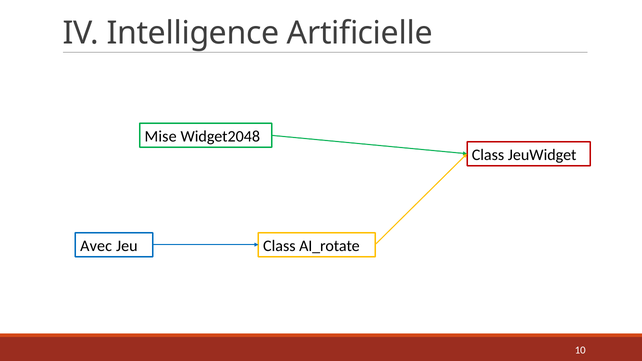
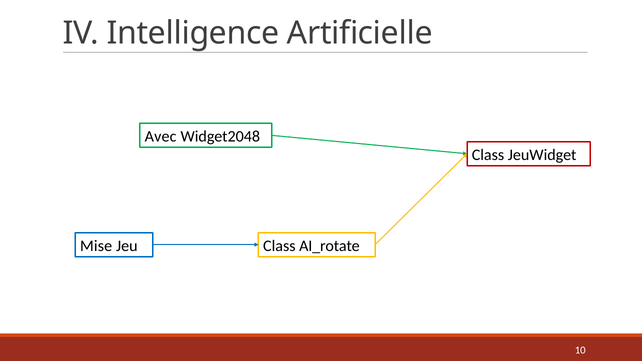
Mise: Mise -> Avec (161, 137)
Avec: Avec -> Mise (96, 246)
